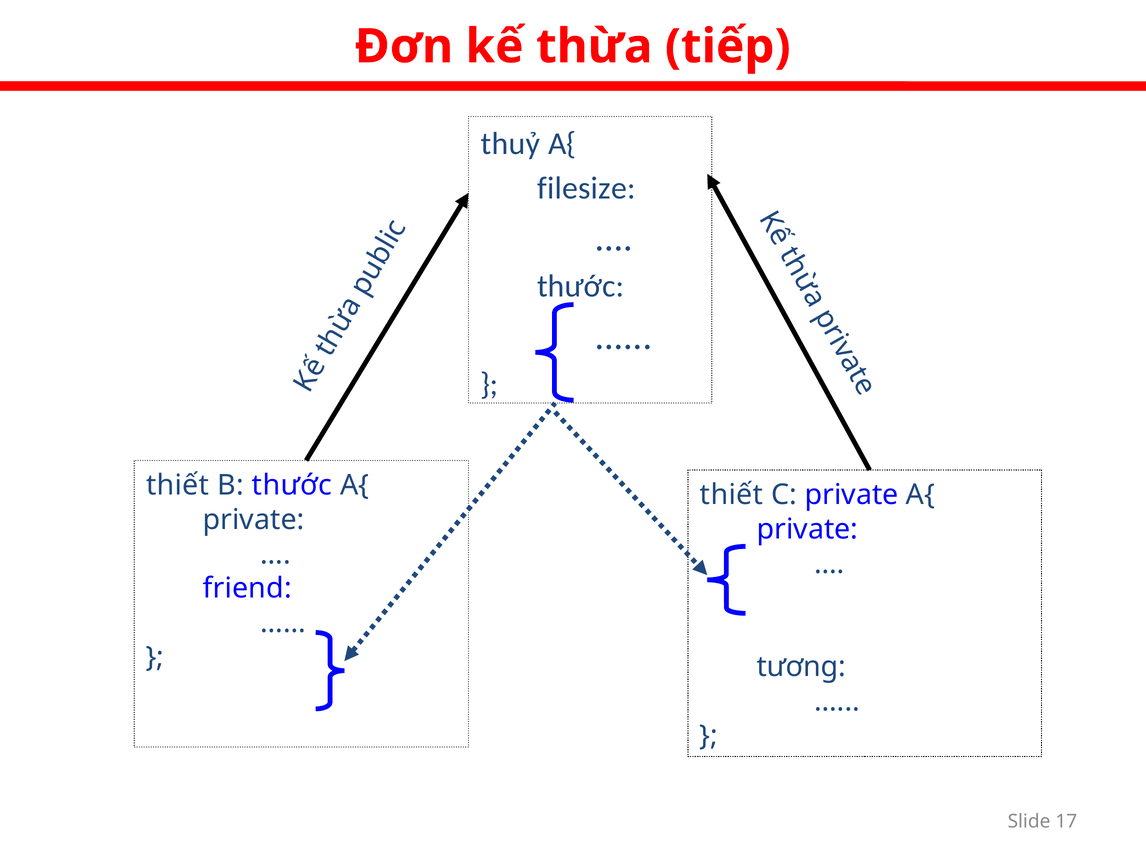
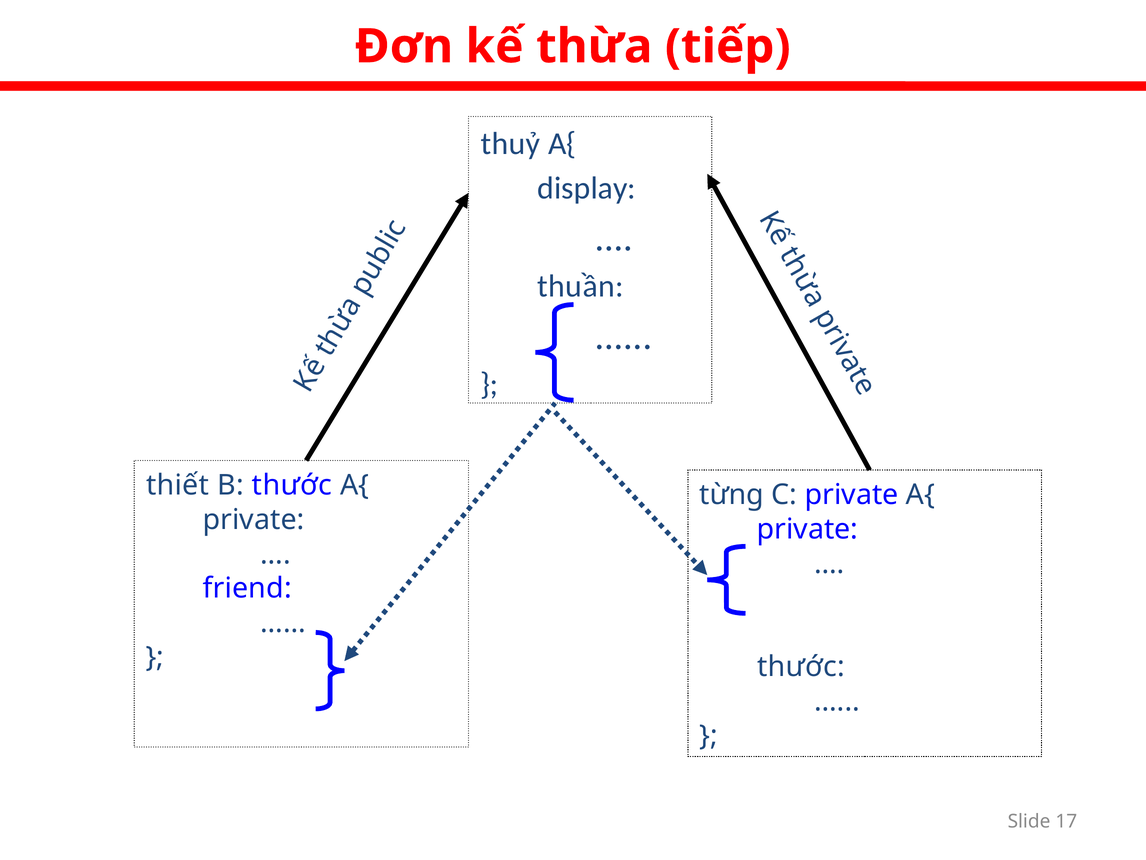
filesize: filesize -> display (587, 188)
thước: thước -> thuần (581, 286)
thiết: thiết -> từng (732, 495)
tương: tương -> thước (801, 666)
